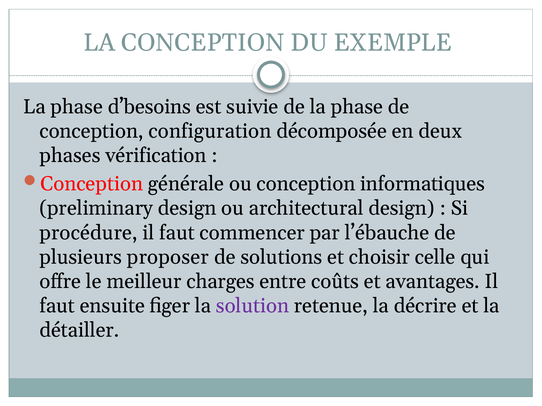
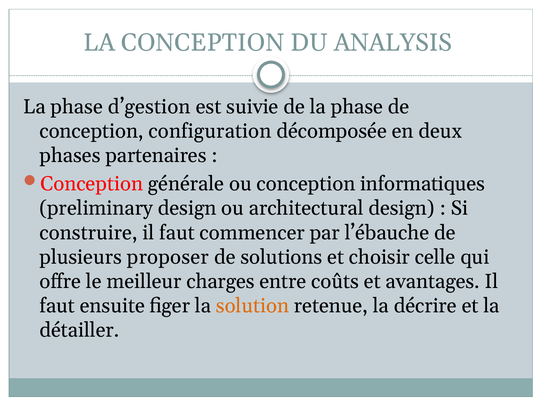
EXEMPLE: EXEMPLE -> ANALYSIS (393, 43)
d’besoins: d’besoins -> d’gestion (149, 107)
vérification: vérification -> partenaires (156, 156)
procédure: procédure -> construire (89, 233)
solution colour: purple -> orange (252, 306)
